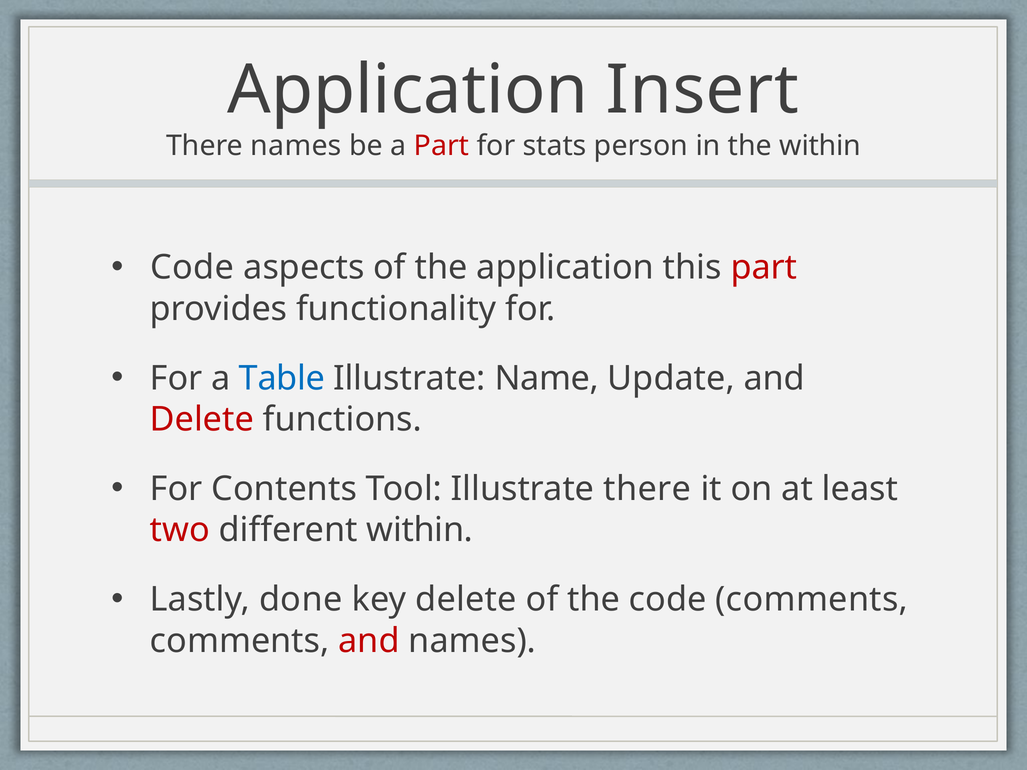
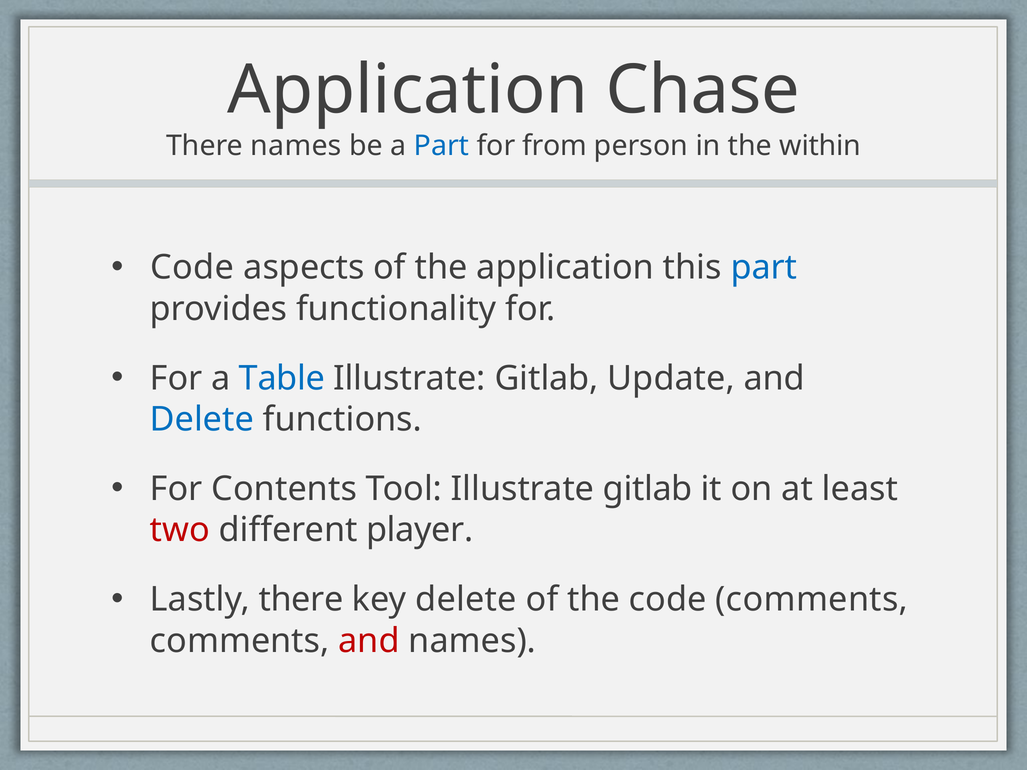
Insert: Insert -> Chase (703, 90)
Part colour: red -> blue (441, 146)
stats: stats -> from (555, 146)
part colour: red -> blue (764, 268)
Name: Name -> Gitlab (547, 378)
Delete colour: red -> blue (202, 420)
Tool Illustrate there: there -> gitlab (648, 489)
different within: within -> player (420, 530)
Lastly done: done -> there (301, 600)
